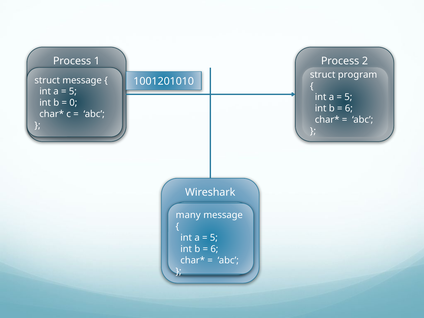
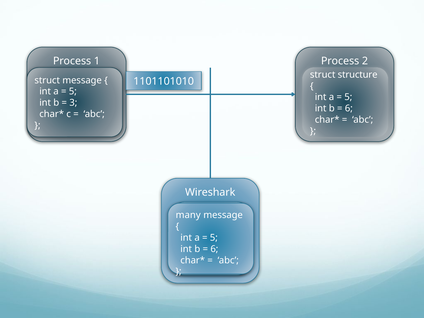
program: program -> structure (358, 75)
1001201010: 1001201010 -> 1101101010 (164, 81)
0: 0 -> 3 (73, 103)
